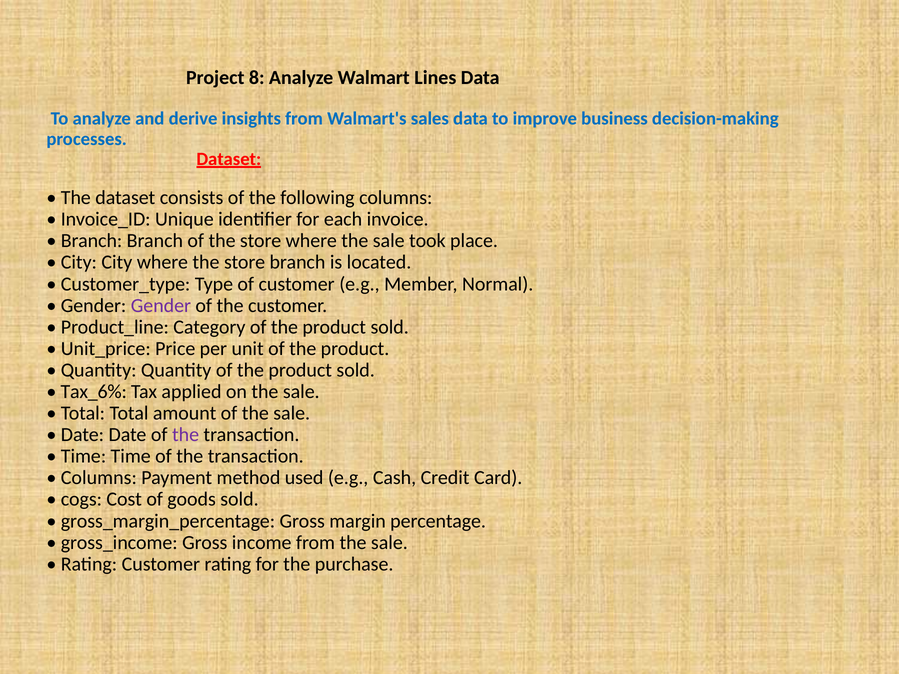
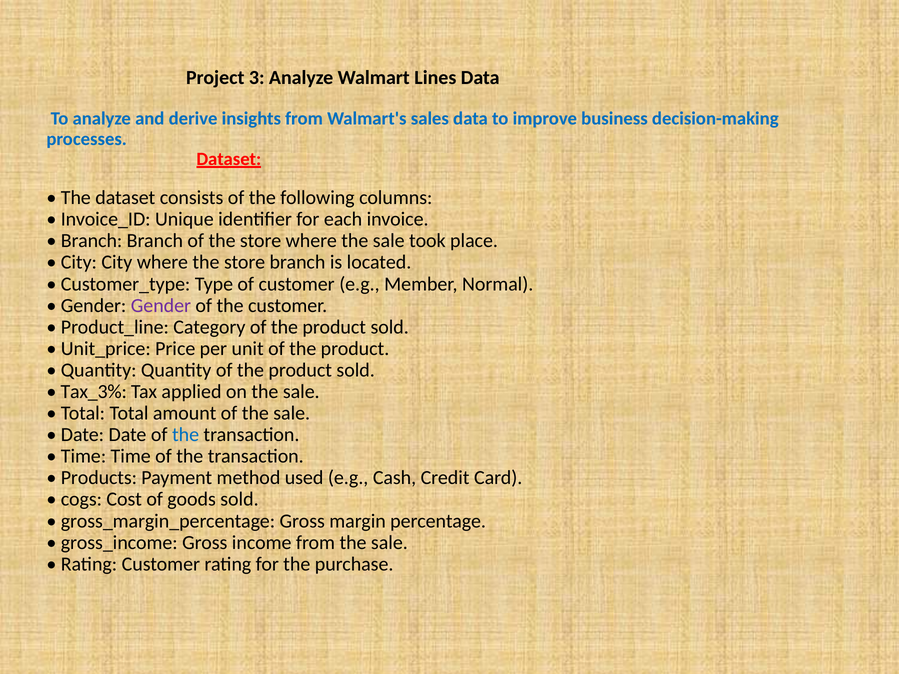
8: 8 -> 3 (257, 78)
Tax_6%: Tax_6% -> Tax_3% (94, 392)
the colour: purple -> blue (186, 435)
Columns: Columns -> Products (99, 478)
